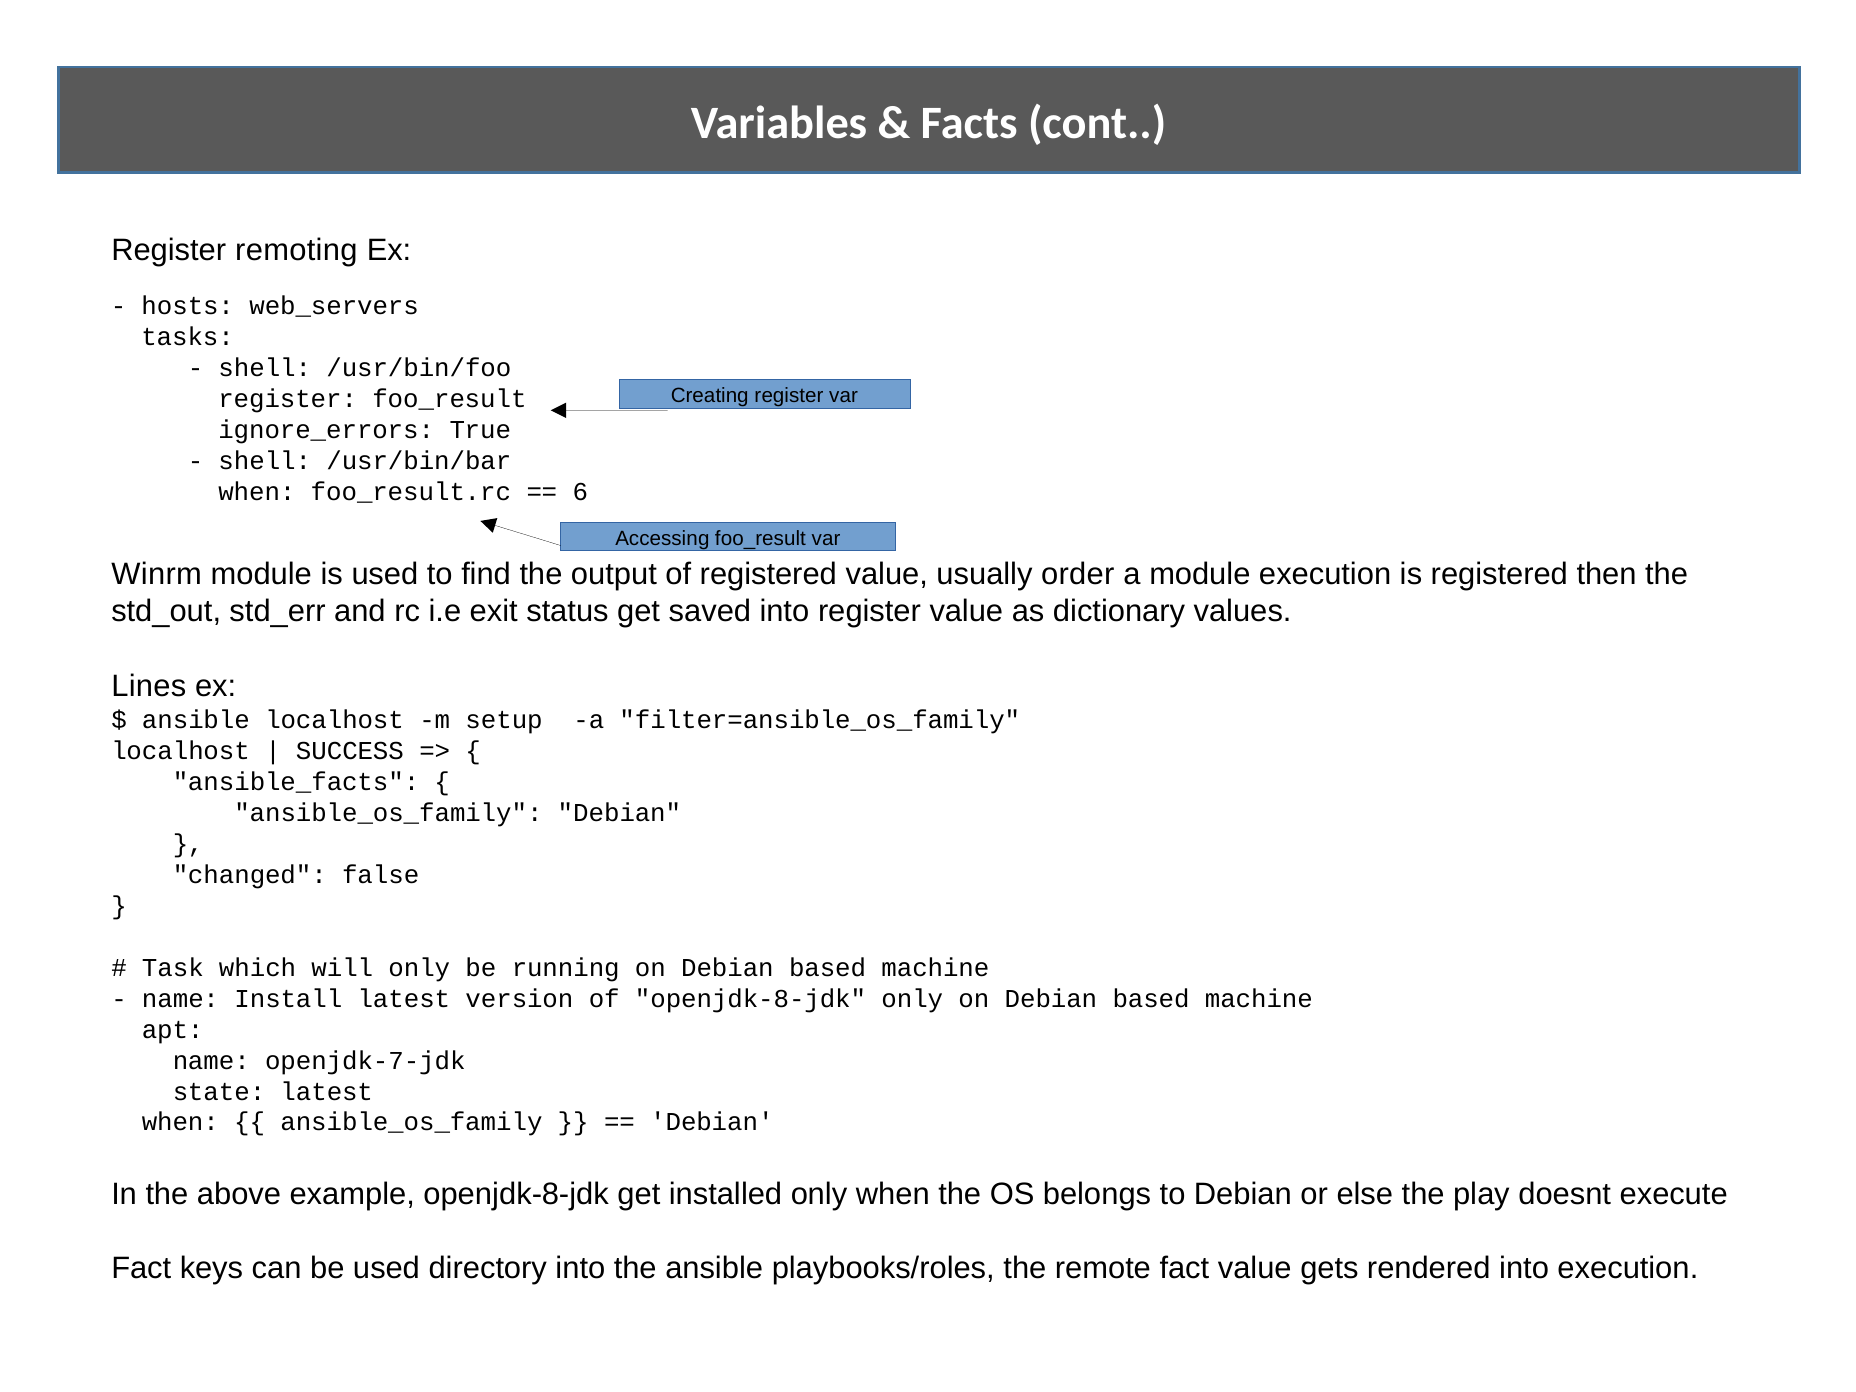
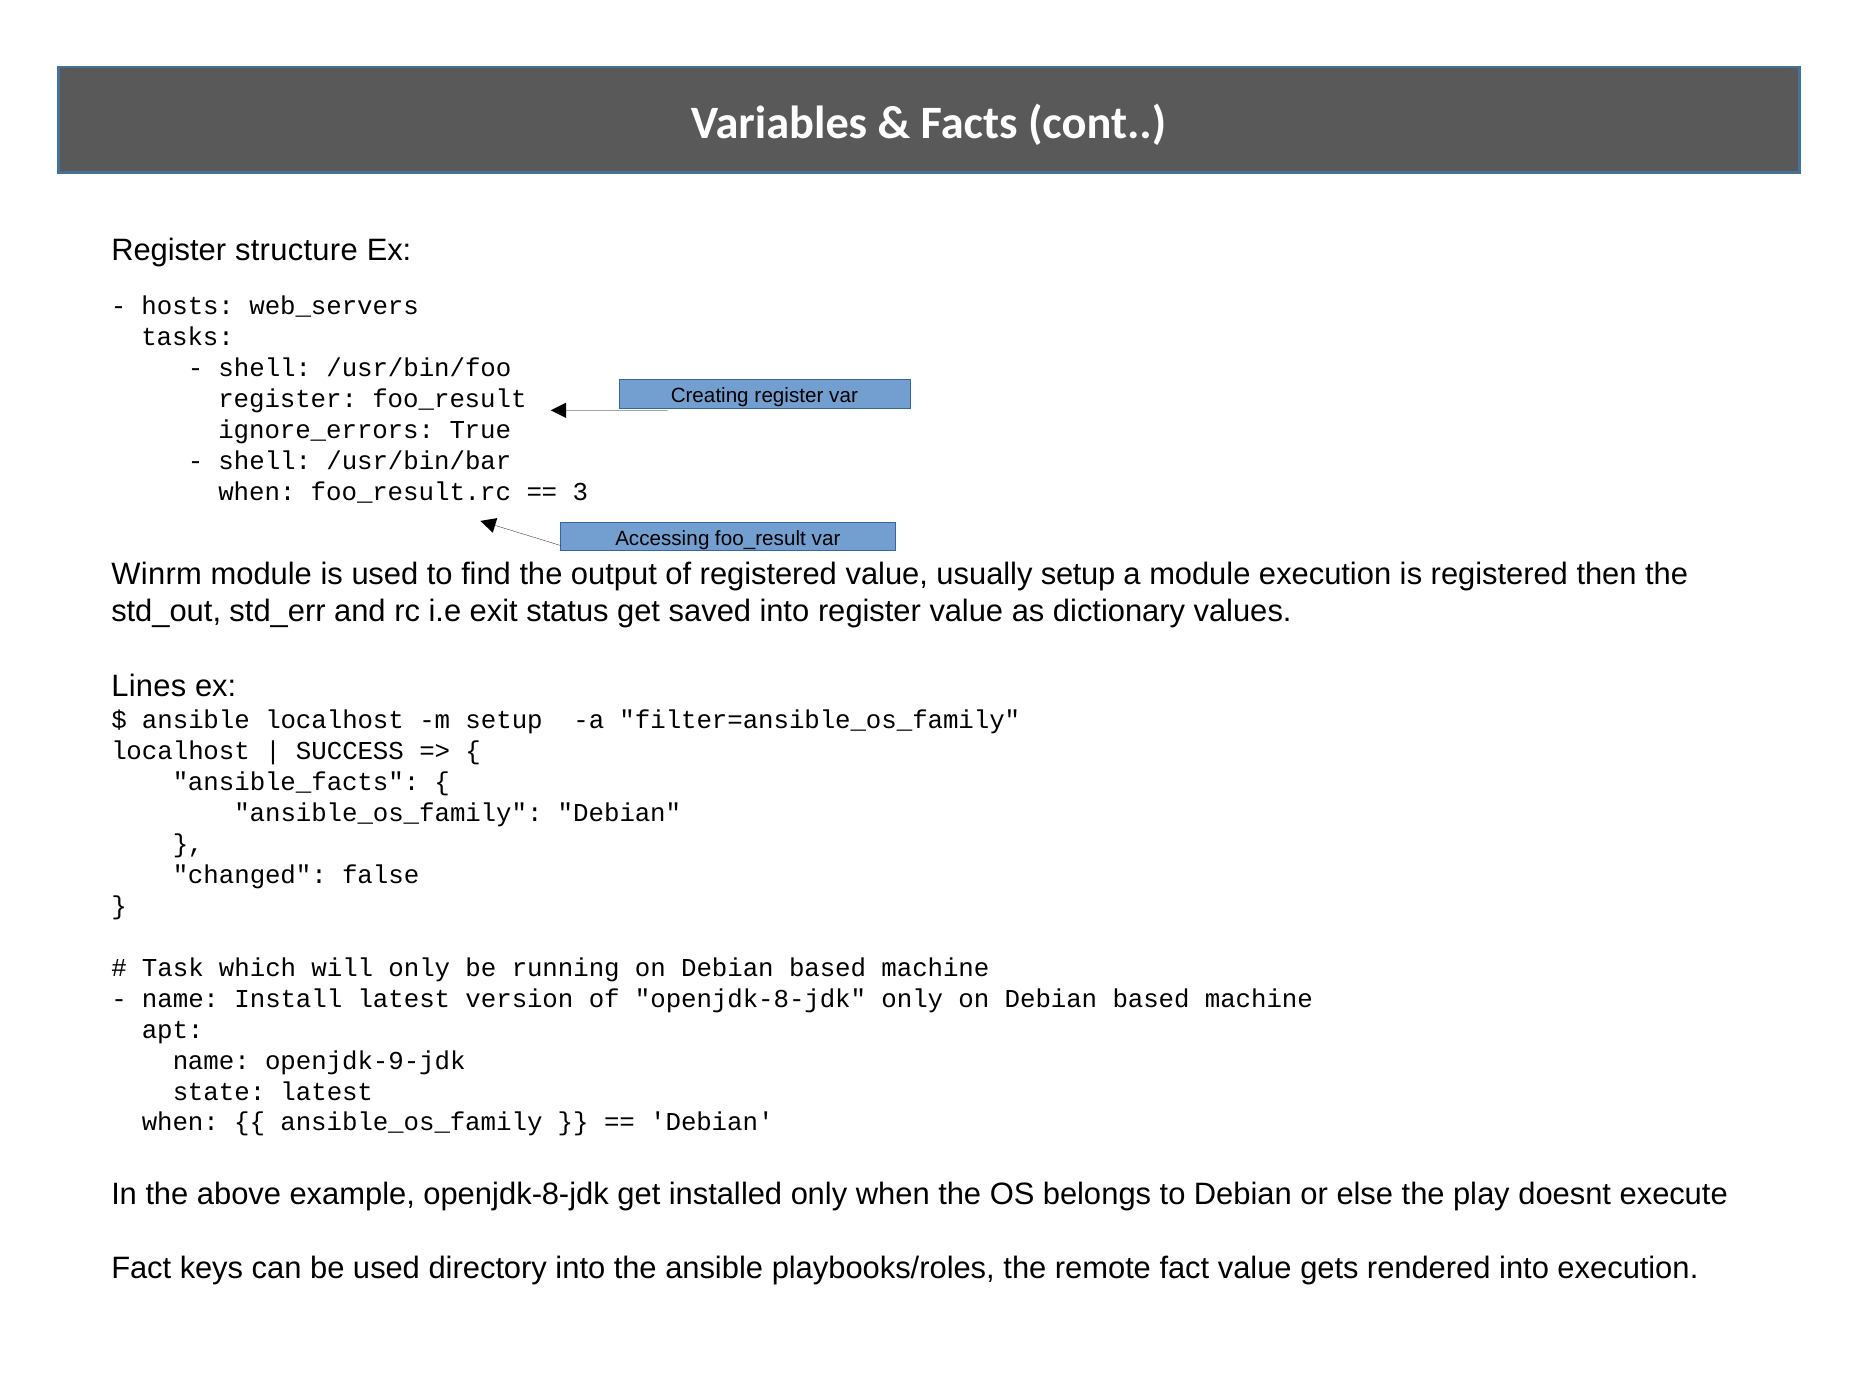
remoting: remoting -> structure (296, 250)
6: 6 -> 3 (580, 492)
usually order: order -> setup (1078, 575)
openjdk-7-jdk: openjdk-7-jdk -> openjdk-9-jdk (365, 1061)
